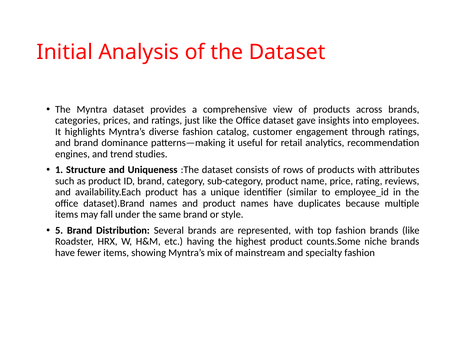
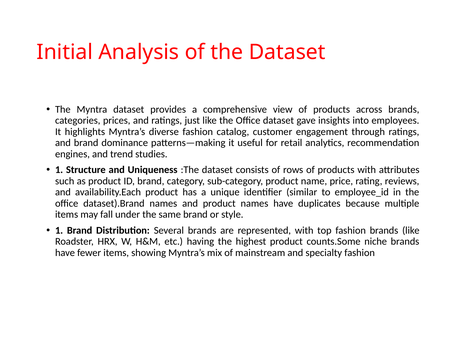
5: 5 -> 1 (59, 230)
